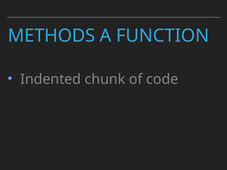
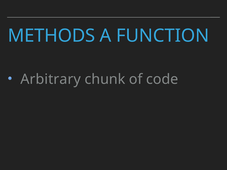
Indented: Indented -> Arbitrary (51, 79)
